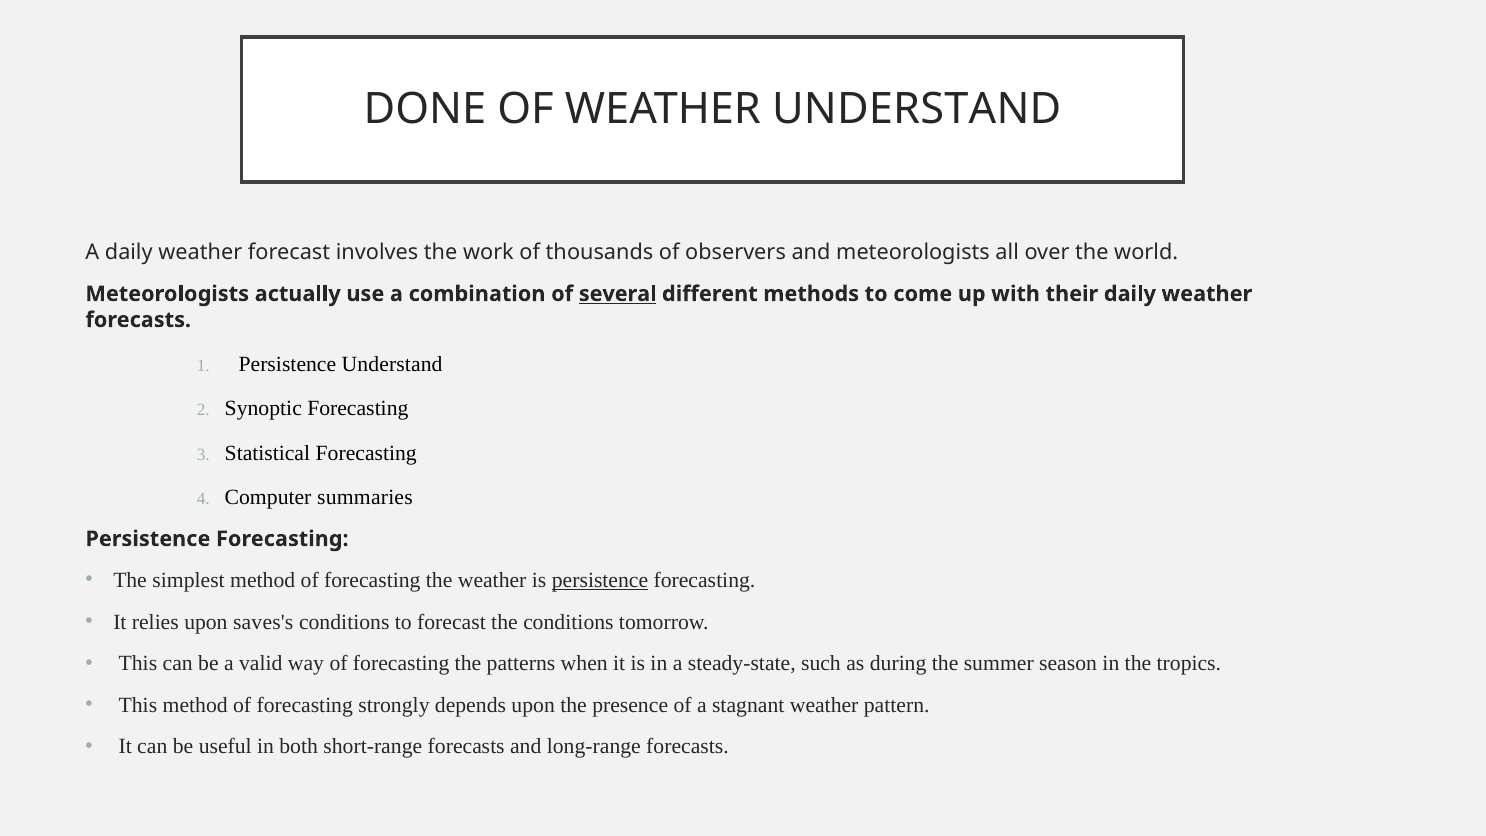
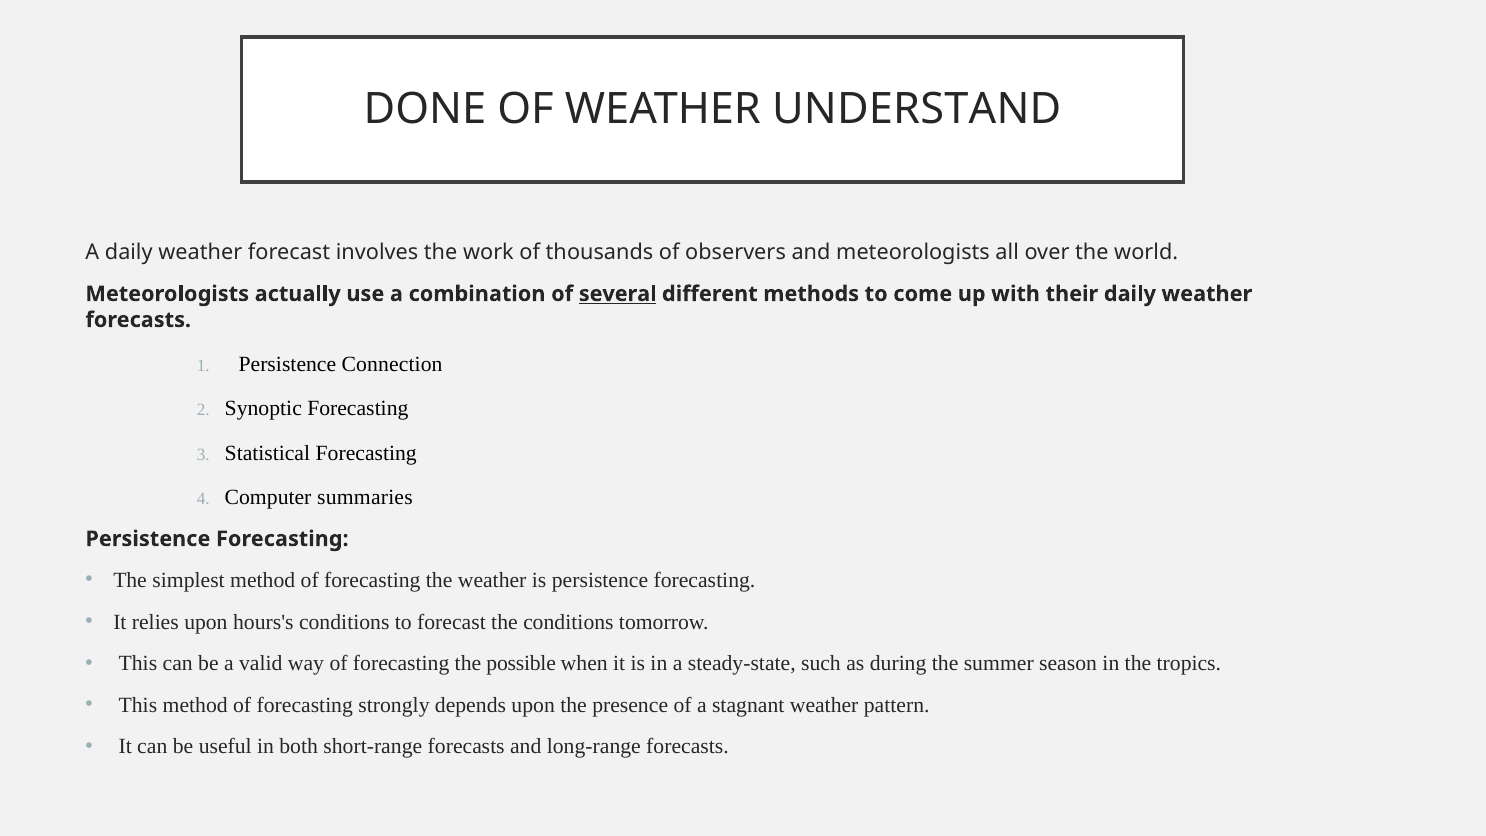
Persistence Understand: Understand -> Connection (392, 364)
persistence underline: present -> none (600, 580)
saves's: saves's -> hours's (263, 622)
patterns: patterns -> possible (521, 663)
